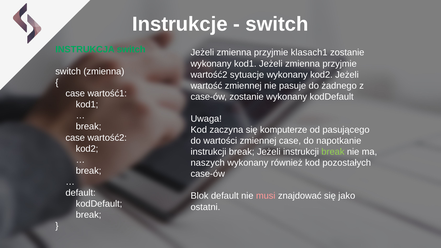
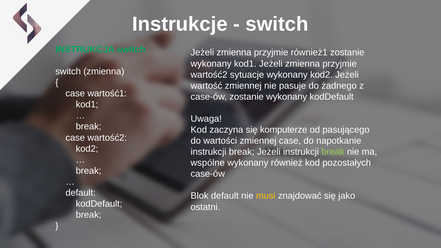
klasach1: klasach1 -> również1 (309, 53)
naszych: naszych -> wspólne (208, 163)
musi colour: pink -> yellow (266, 196)
